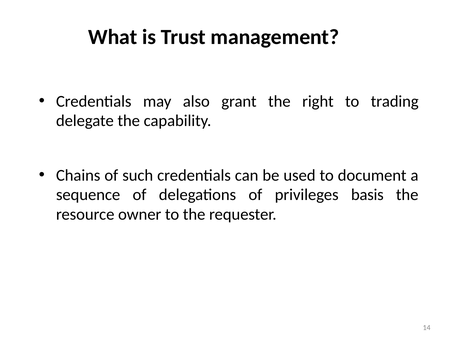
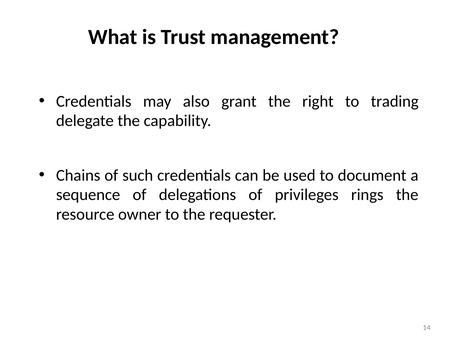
basis: basis -> rings (367, 195)
